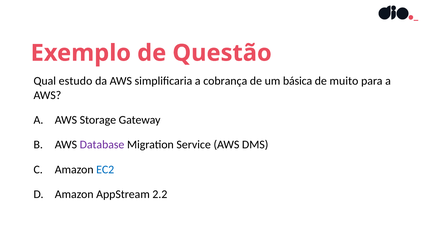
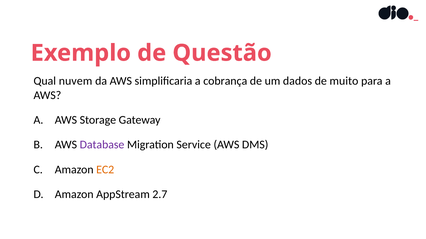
estudo: estudo -> nuvem (76, 81)
básica: básica -> dados (298, 81)
EC2 colour: blue -> orange (105, 170)
2.2: 2.2 -> 2.7 (160, 195)
